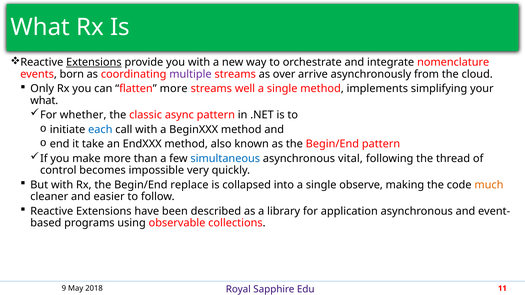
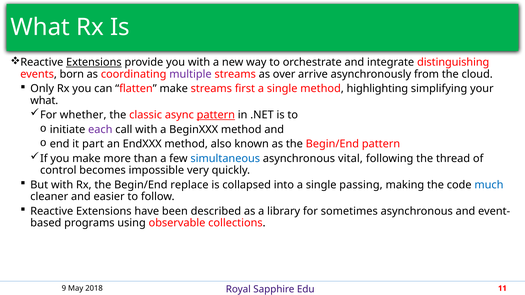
nomenclature: nomenclature -> distinguishing (453, 62)
flatten more: more -> make (174, 89)
well: well -> first (245, 89)
implements: implements -> highlighting (377, 89)
pattern underline: none -> present (216, 115)
each colour: blue -> purple (100, 130)
take: take -> part (93, 144)
observe: observe -> passing (361, 185)
much colour: orange -> blue (489, 185)
application: application -> sometimes (349, 211)
